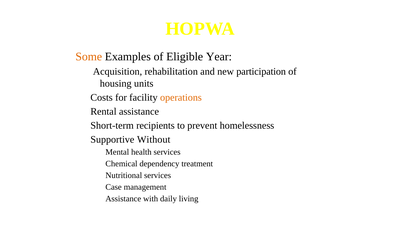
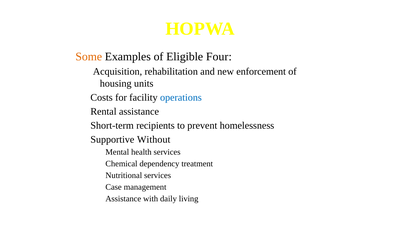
Year: Year -> Four (219, 57)
participation: participation -> enforcement (261, 72)
operations colour: orange -> blue (181, 98)
